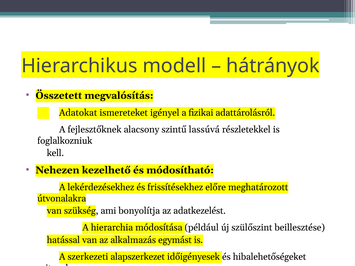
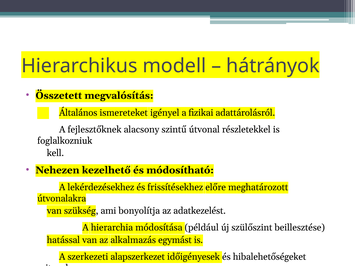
Adatokat: Adatokat -> Általános (78, 113)
lassúvá: lassúvá -> útvonal (204, 130)
